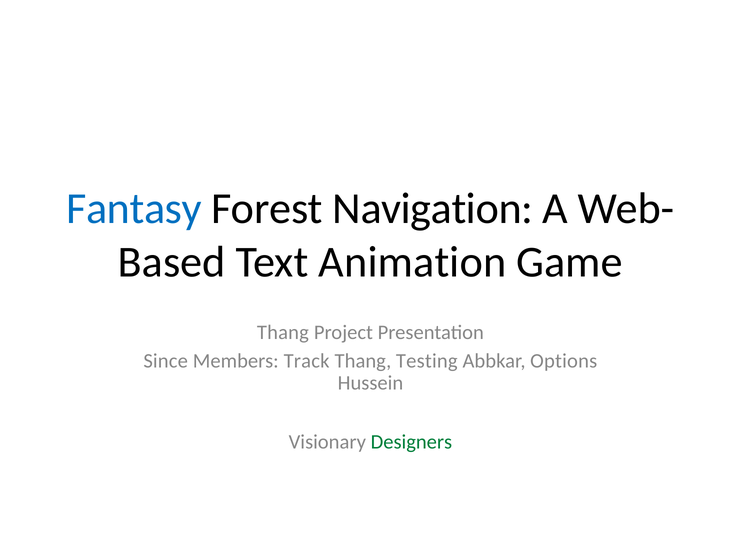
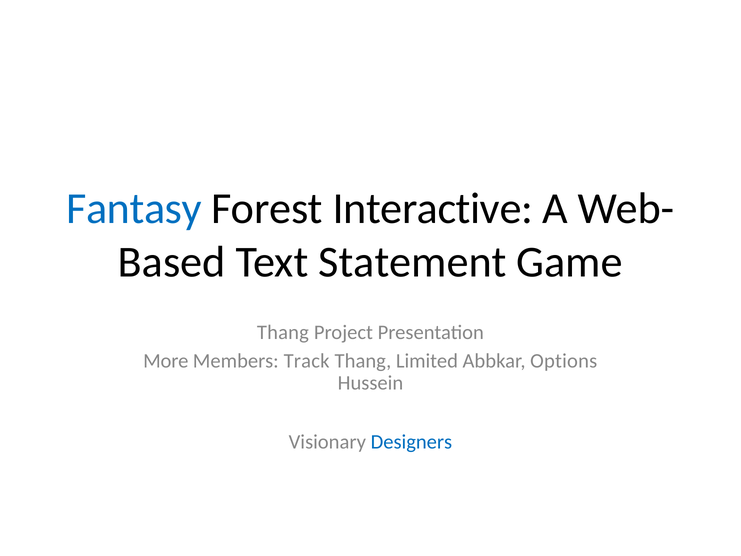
Navigation: Navigation -> Interactive (433, 209)
Animation: Animation -> Statement (413, 262)
Since: Since -> More (166, 361)
Testing: Testing -> Limited (427, 361)
Designers colour: green -> blue (411, 442)
